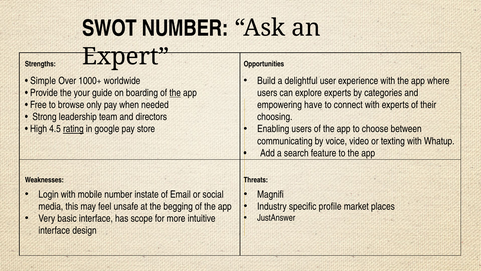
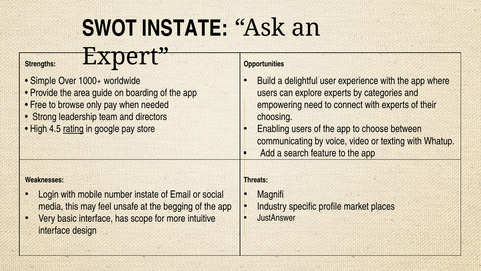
SWOT NUMBER: NUMBER -> INSTATE (185, 28)
your: your -> area (82, 93)
the underline: present -> none (175, 93)
have: have -> need (313, 105)
